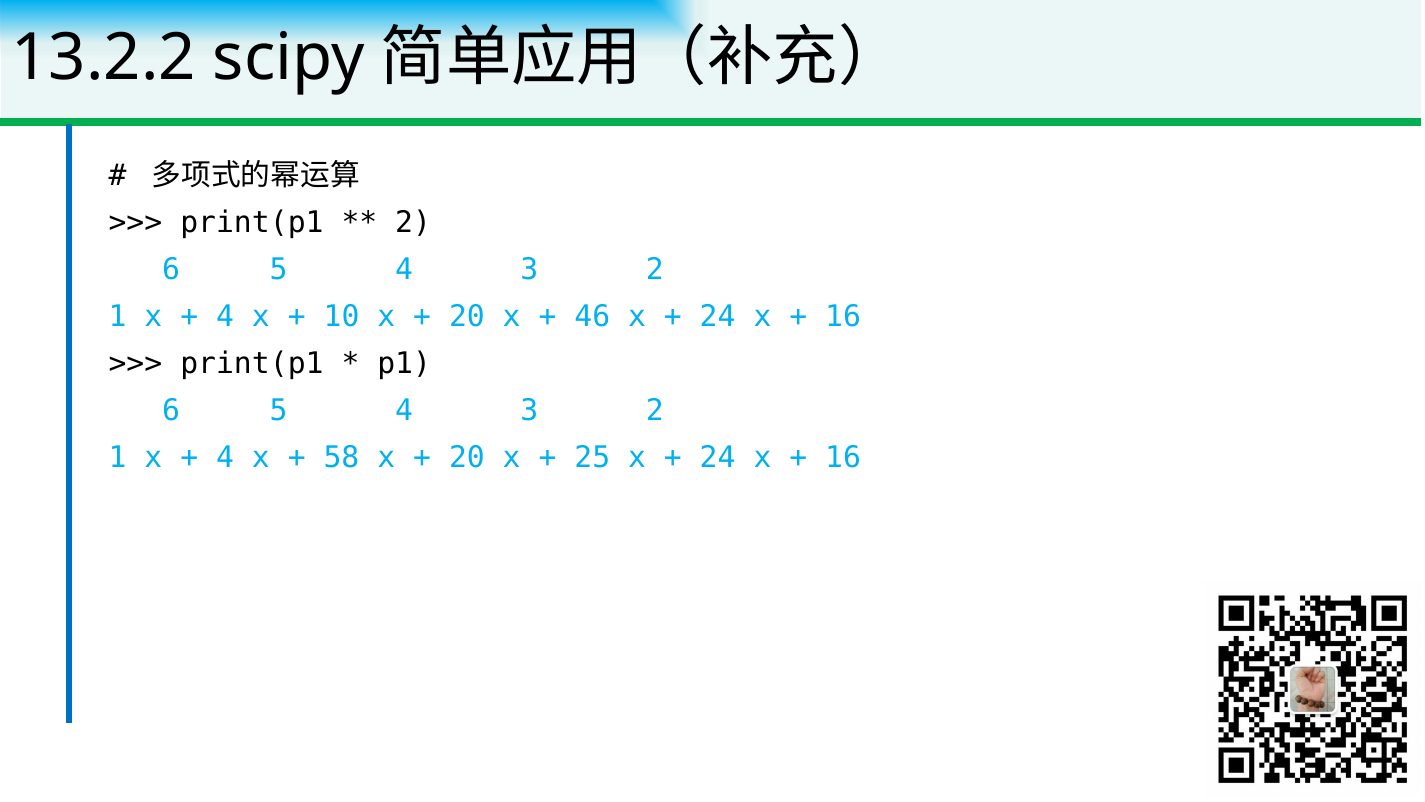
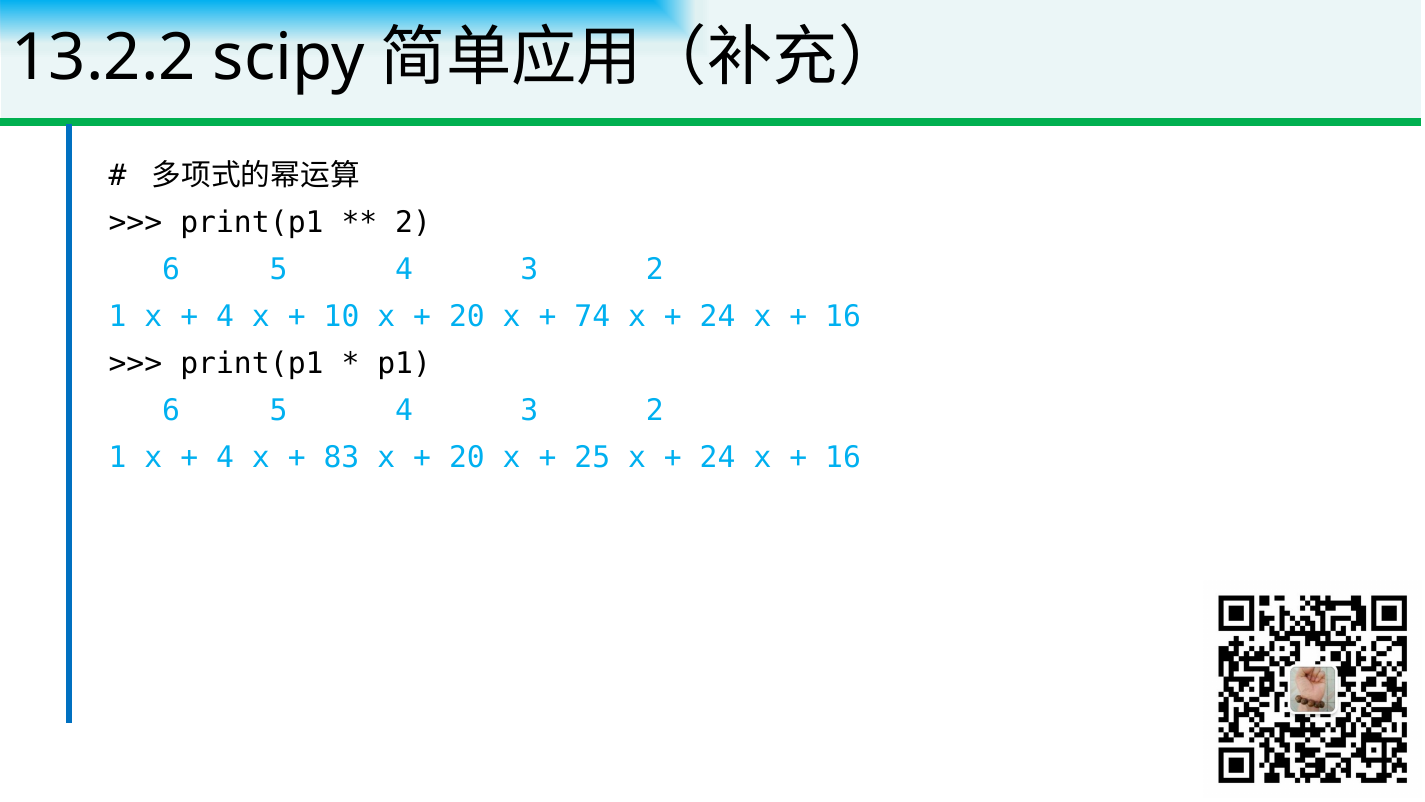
46: 46 -> 74 (592, 316)
58: 58 -> 83 (341, 457)
